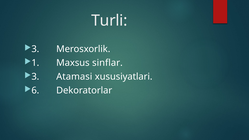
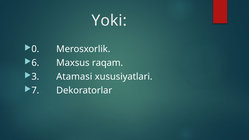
Turli: Turli -> Yoki (109, 21)
3: 3 -> 0 (35, 49)
1: 1 -> 6 (35, 63)
sinflar: sinflar -> raqam (107, 63)
6: 6 -> 7 (35, 91)
